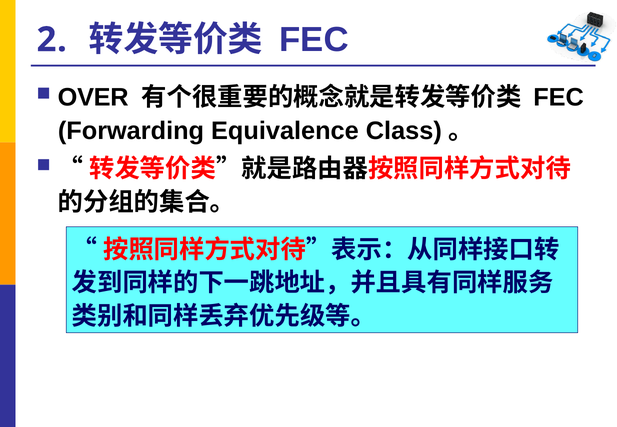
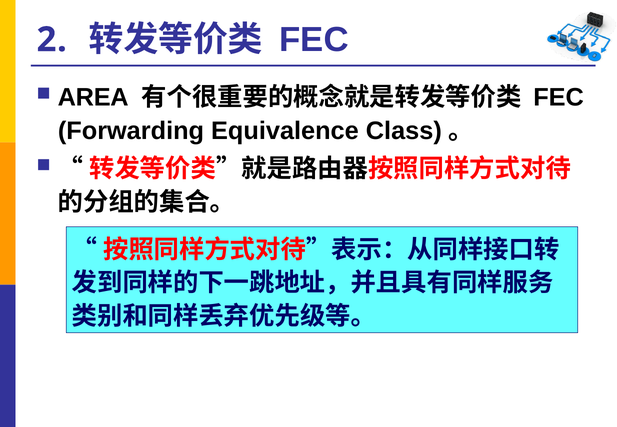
OVER: OVER -> AREA (93, 97)
